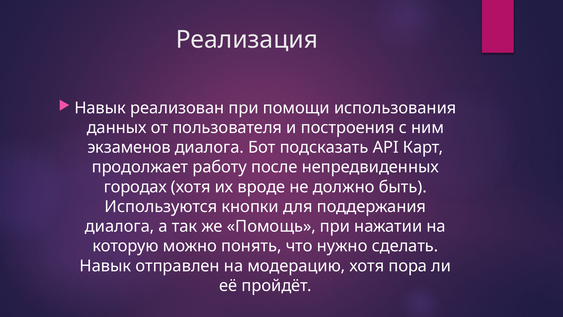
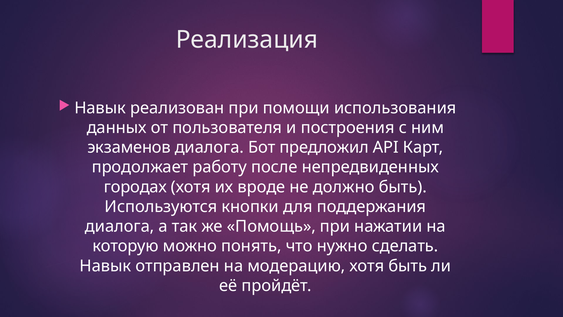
подсказать: подсказать -> предложил (324, 147)
хотя пора: пора -> быть (408, 266)
